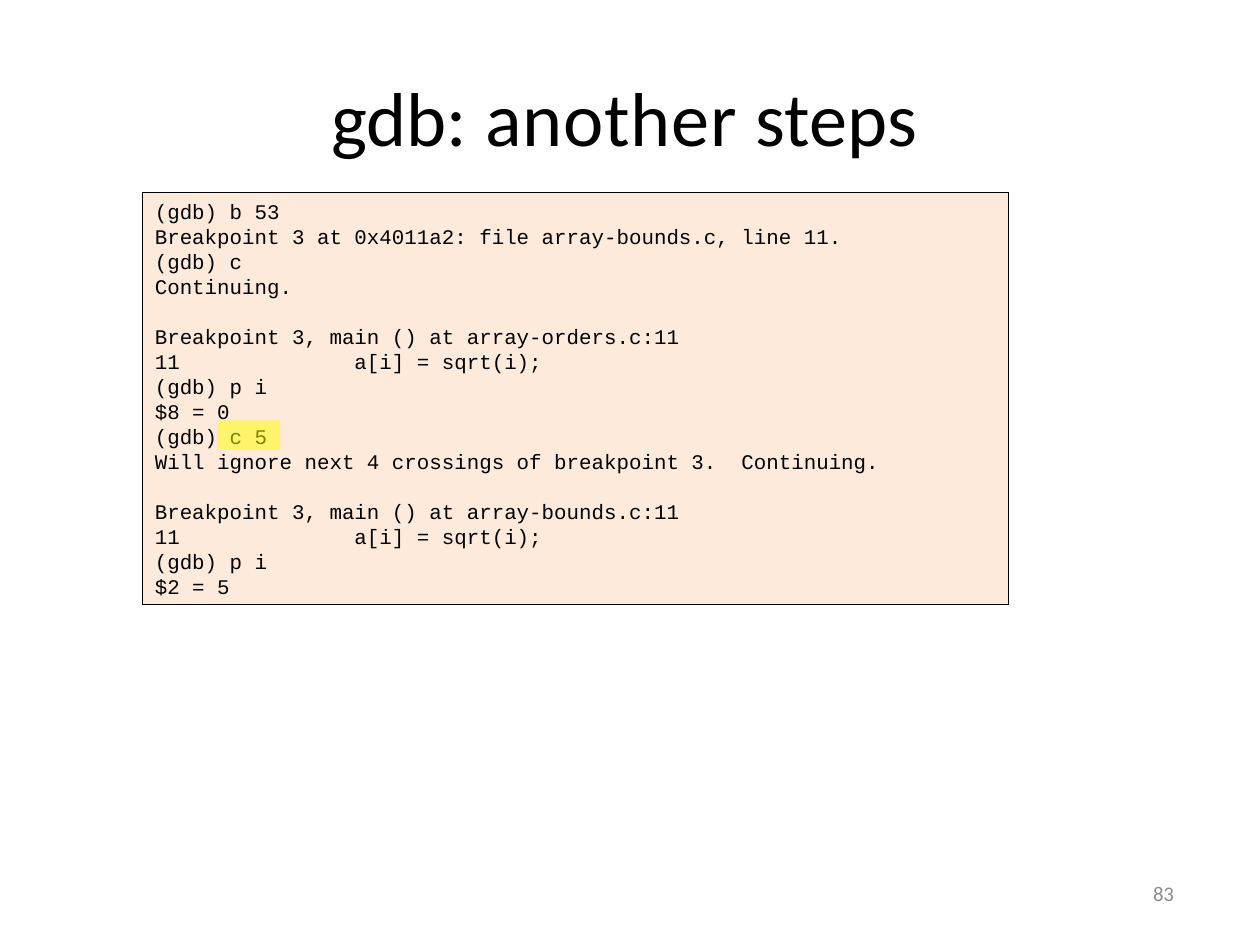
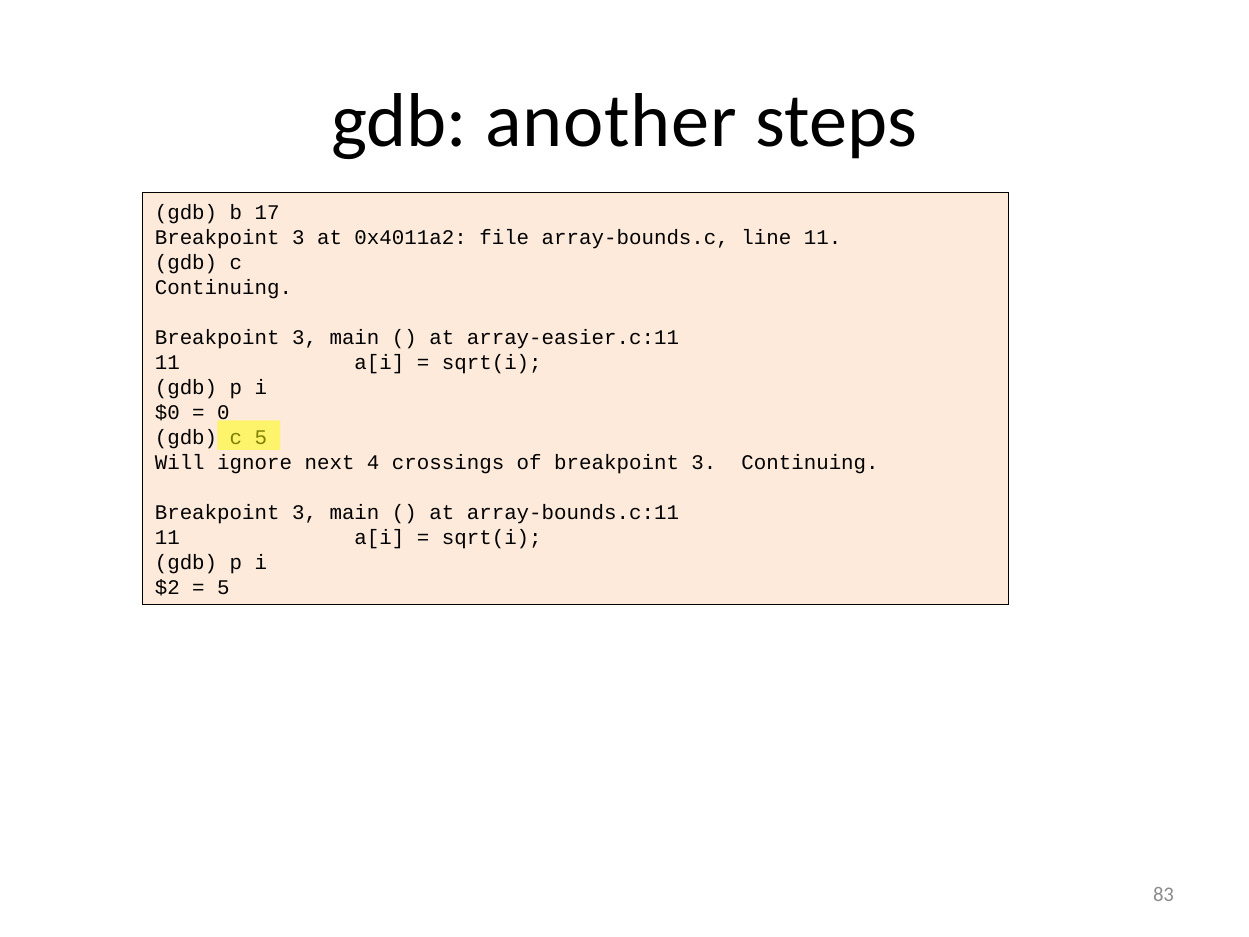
53: 53 -> 17 (267, 213)
array-orders.c:11: array-orders.c:11 -> array-easier.c:11 (573, 338)
$8: $8 -> $0 (167, 413)
